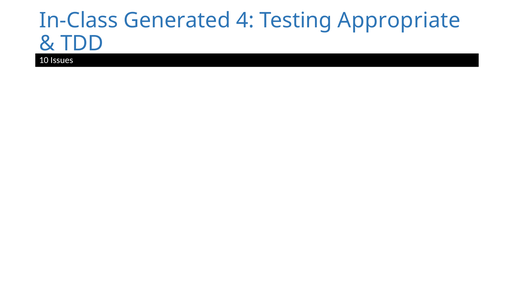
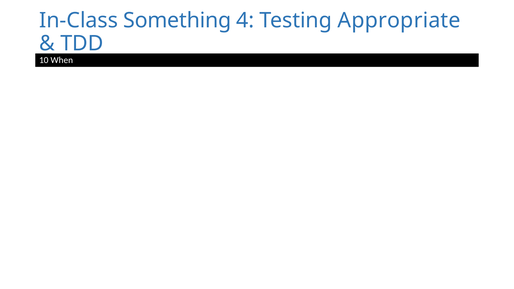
Generated: Generated -> Something (177, 20)
Issues: Issues -> When (62, 60)
